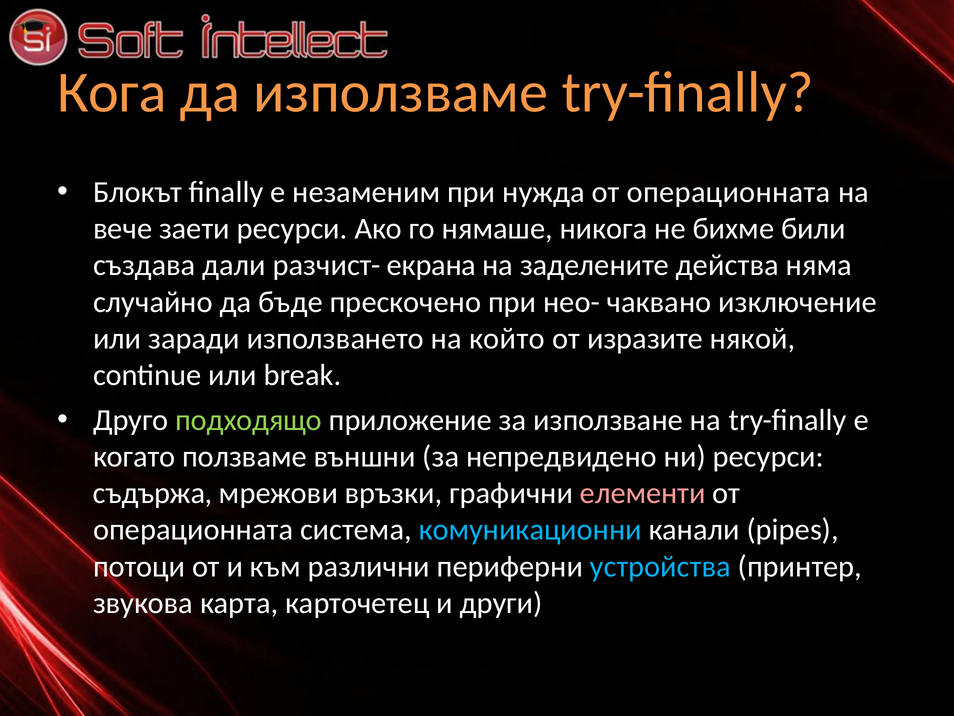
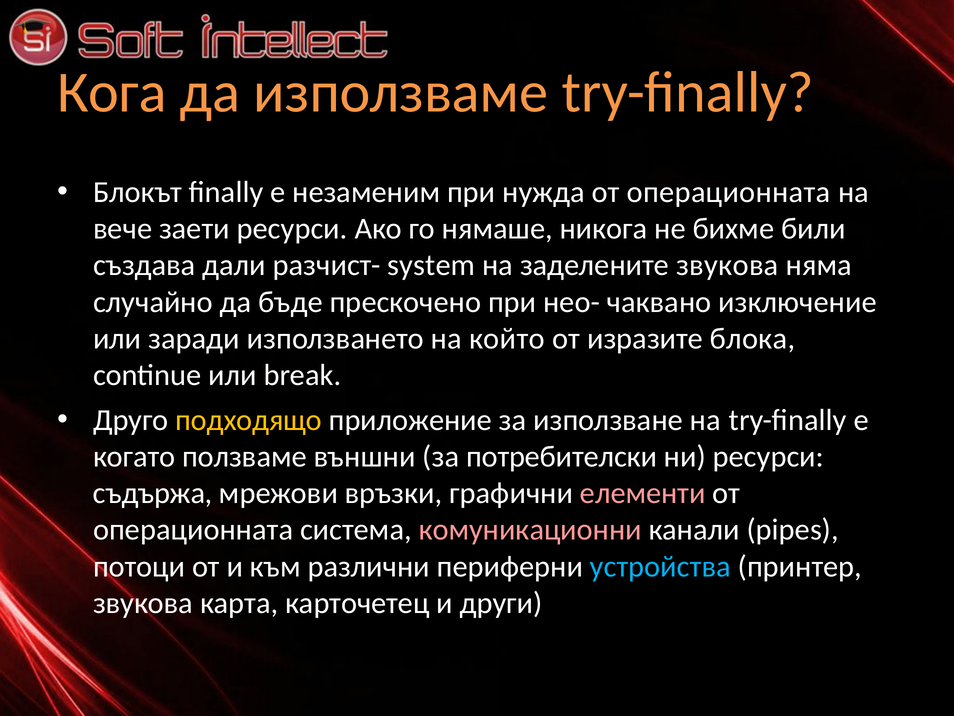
екрана: екрана -> system (431, 265)
заделените действа: действа -> звукова (727, 265)
някой: някой -> блока (753, 338)
подходящо colour: light green -> yellow (249, 420)
непредвидено: непредвидено -> потребителски (562, 456)
комуникационни colour: light blue -> pink (530, 530)
